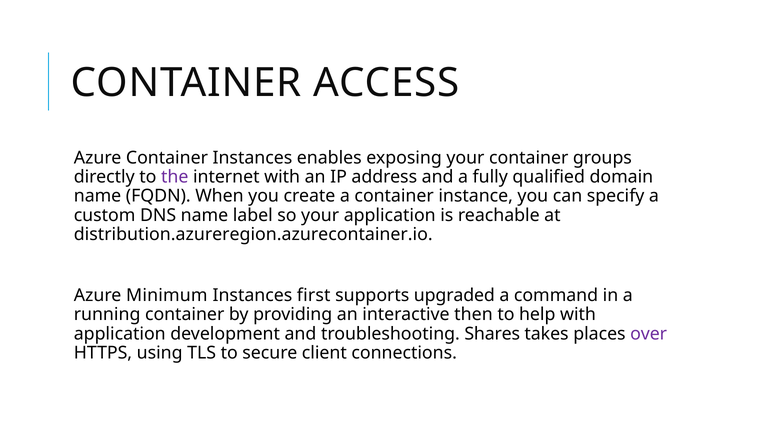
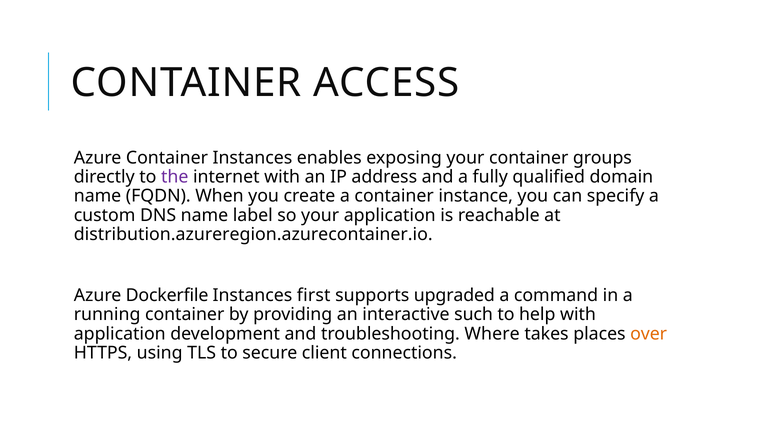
Minimum: Minimum -> Dockerfile (167, 295)
then: then -> such (474, 315)
Shares: Shares -> Where (492, 334)
over colour: purple -> orange (649, 334)
